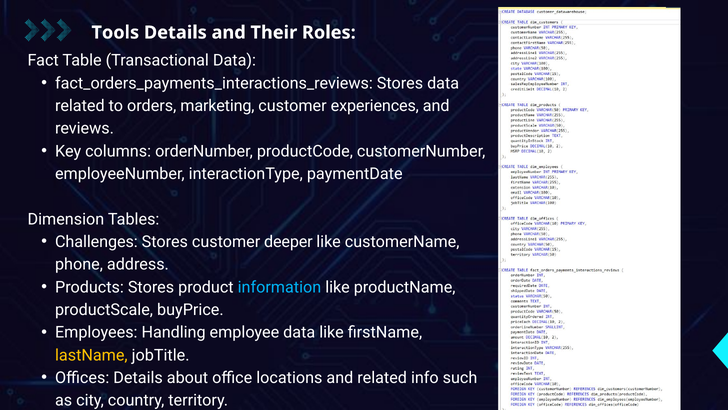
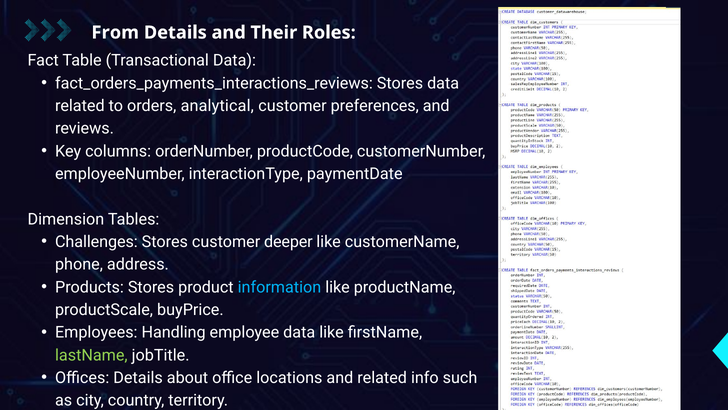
Tools: Tools -> From (115, 33)
marketing: marketing -> analytical (217, 106)
experiences: experiences -> preferences (375, 106)
lastName colour: yellow -> light green (91, 355)
